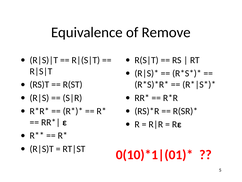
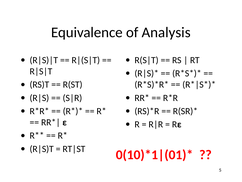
Remove: Remove -> Analysis (166, 32)
